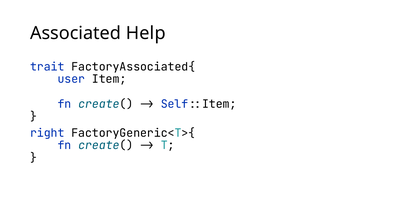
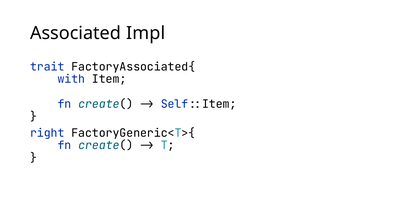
Help: Help -> Impl (146, 33)
user: user -> with (71, 79)
